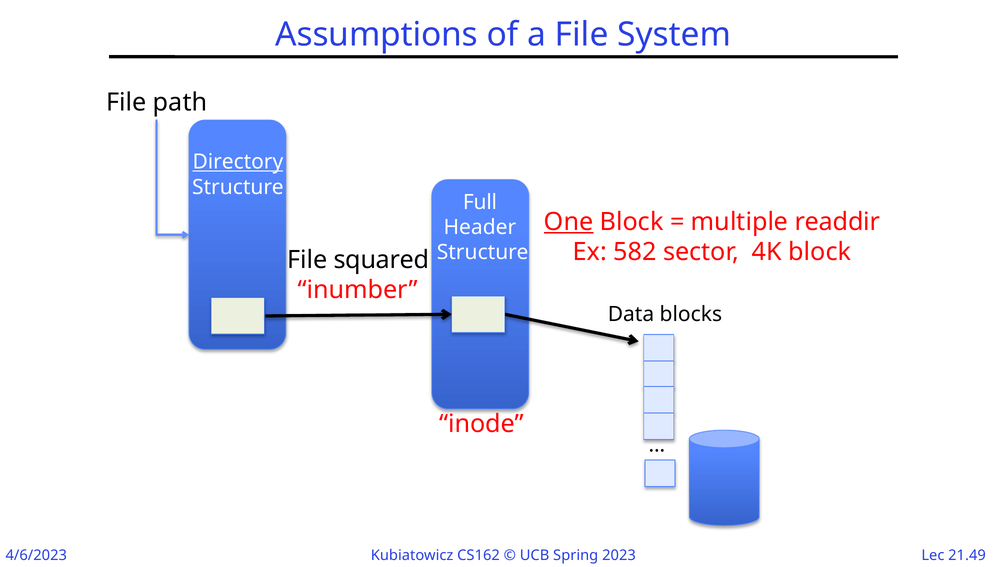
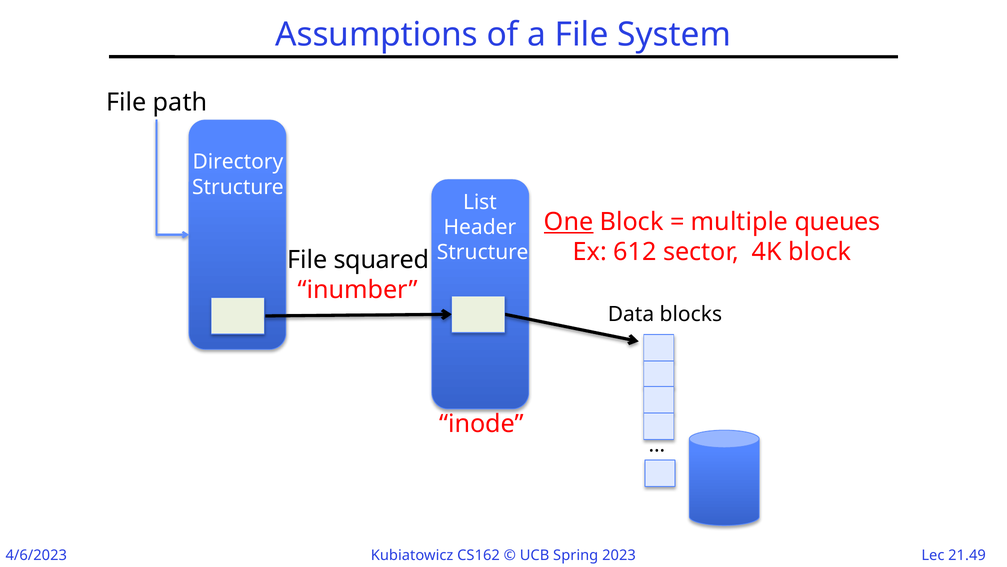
Directory underline: present -> none (238, 162)
Full: Full -> List (480, 202)
readdir: readdir -> queues (837, 222)
582: 582 -> 612 (635, 252)
